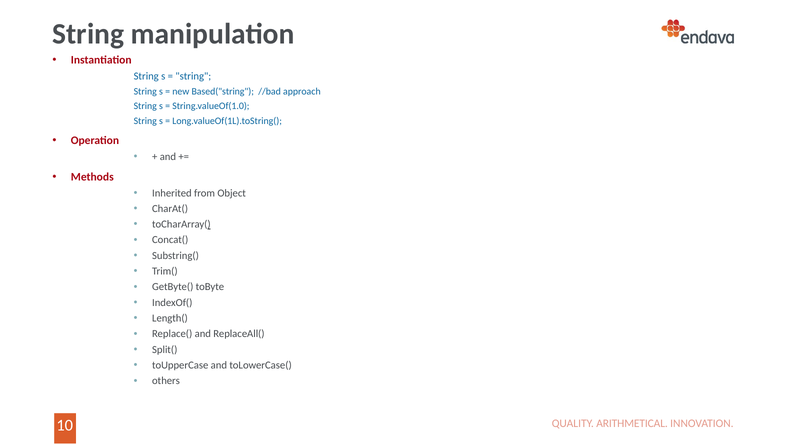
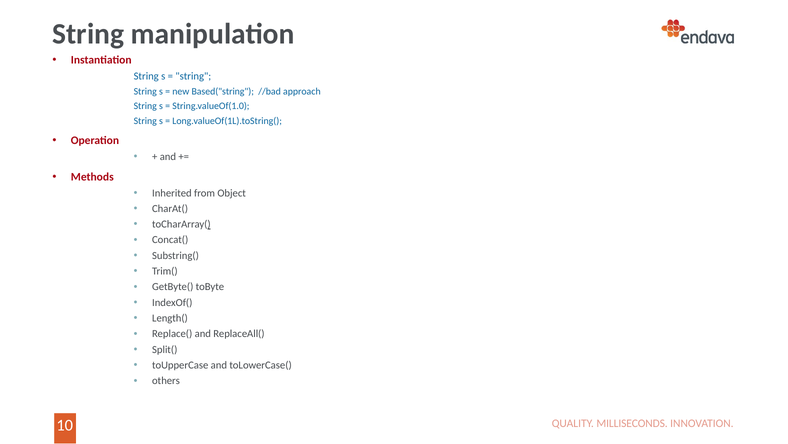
ARITHMETICAL: ARITHMETICAL -> MILLISECONDS (632, 423)
